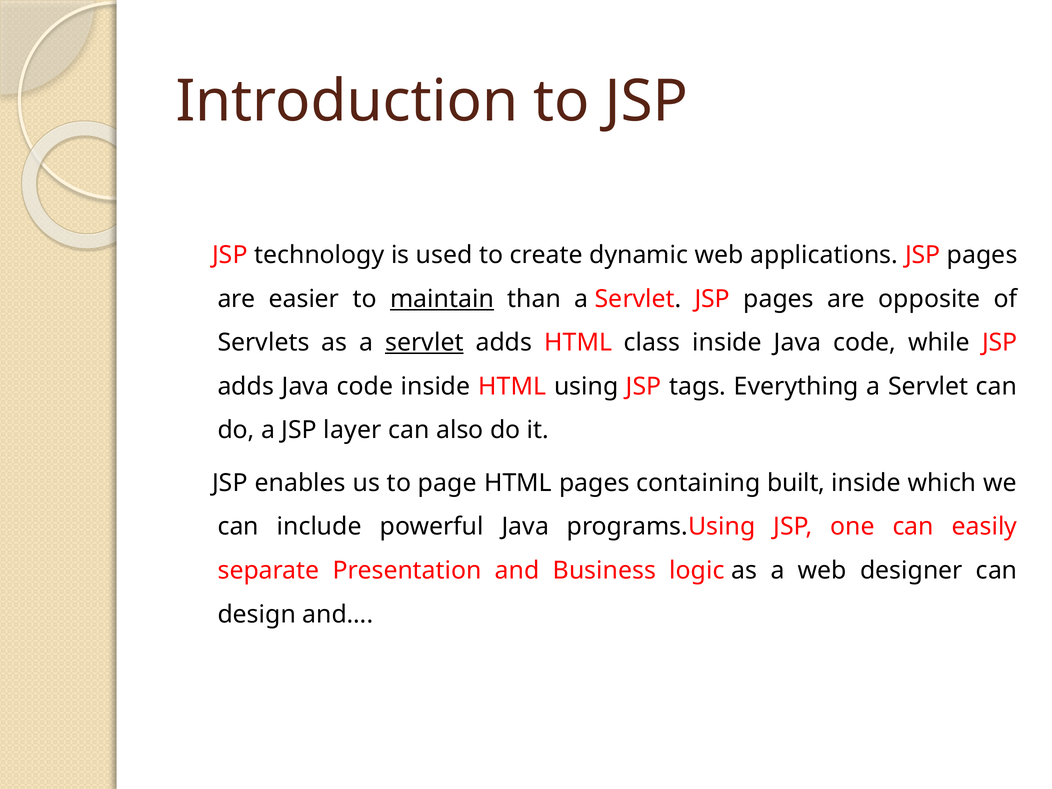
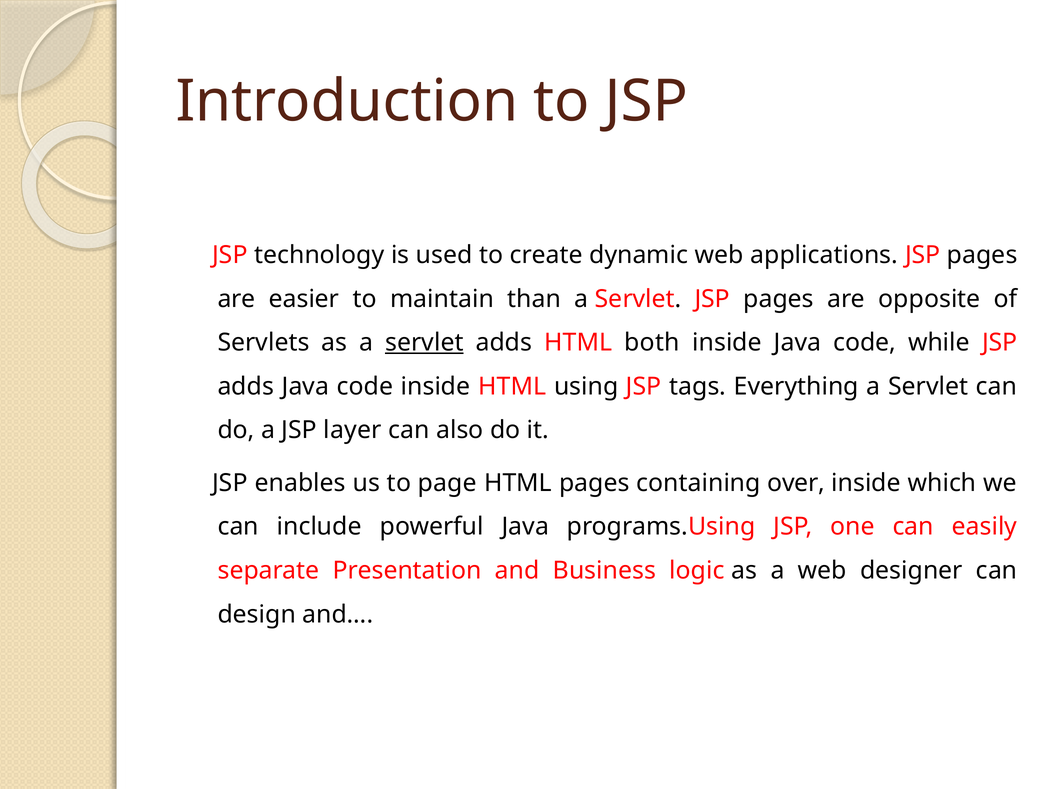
maintain underline: present -> none (442, 299)
class: class -> both (652, 343)
built: built -> over (796, 483)
